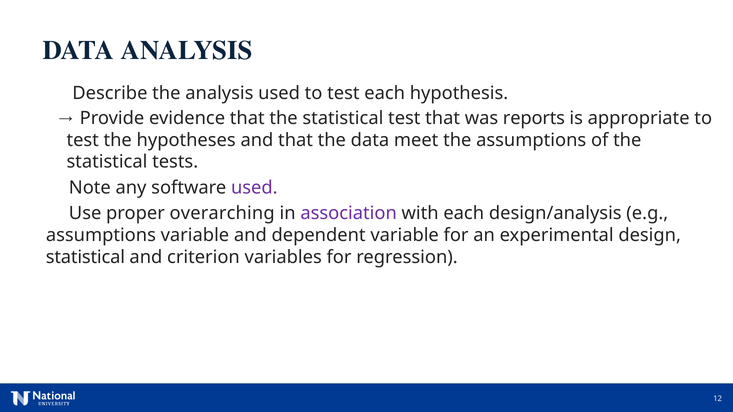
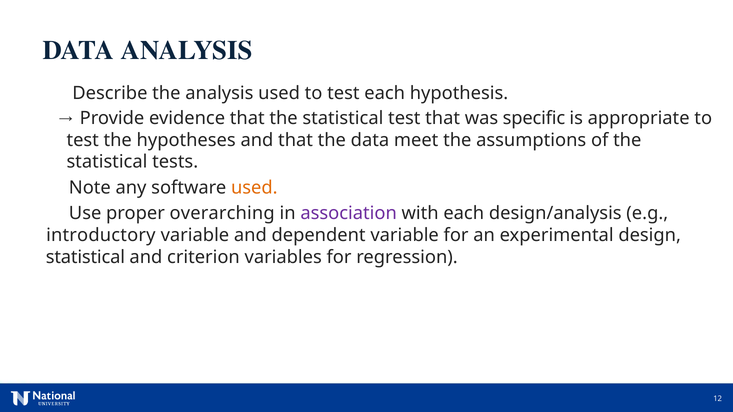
reports: reports -> specific (534, 118)
used colour: purple -> orange (254, 188)
assumptions: assumptions -> introductory (101, 235)
